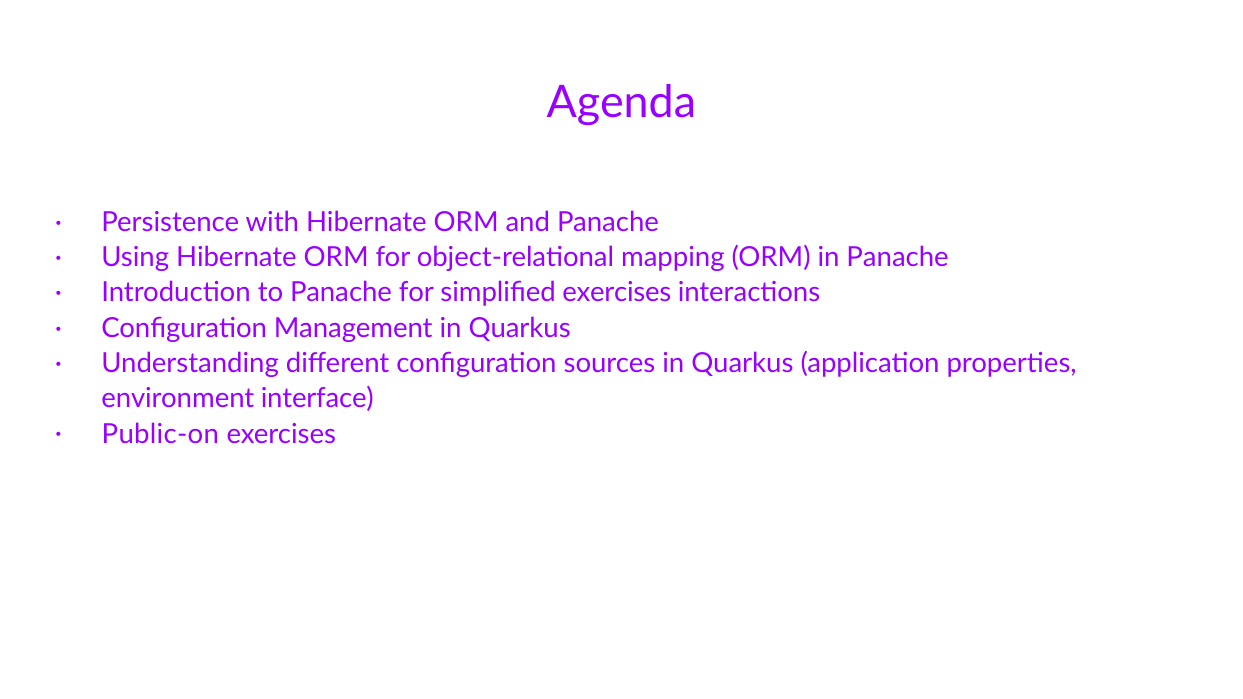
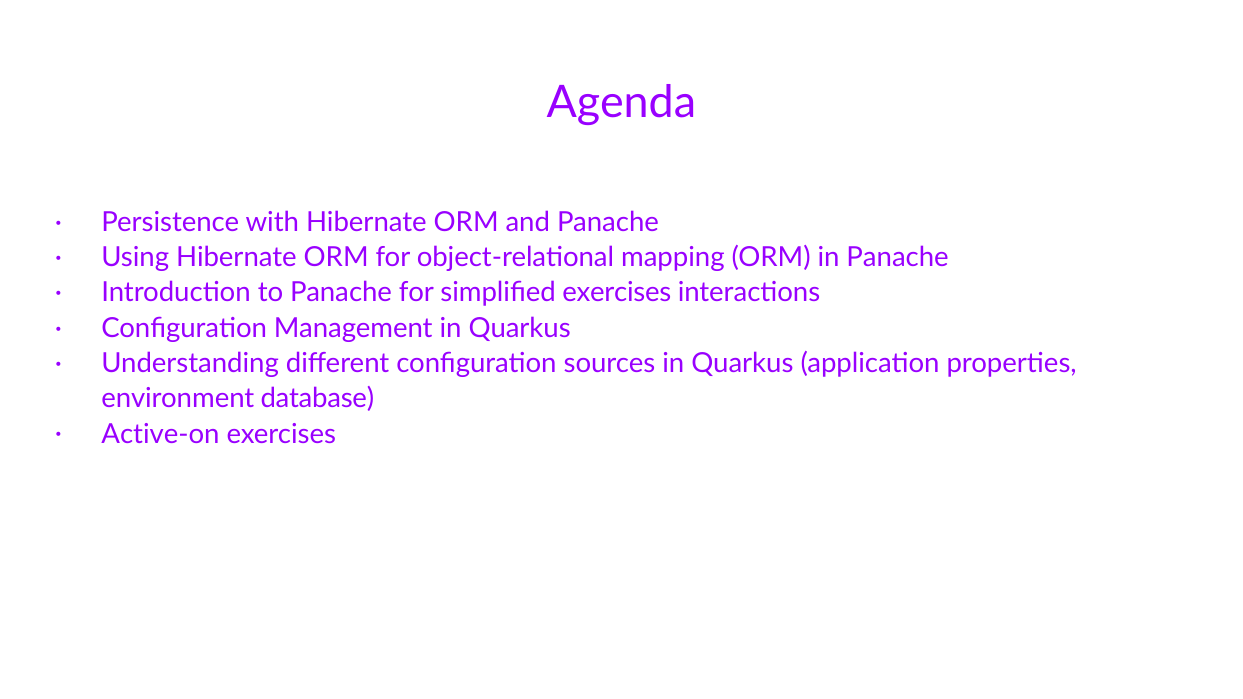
interface: interface -> database (317, 399)
Public-on: Public-on -> Active-on (160, 434)
